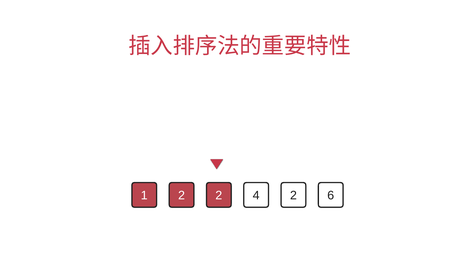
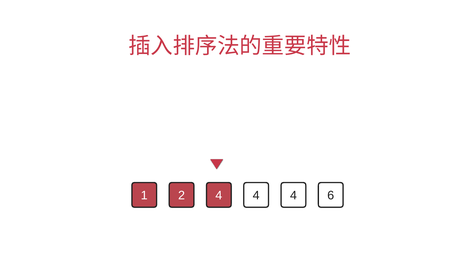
2 2: 2 -> 4 (219, 195)
1 2: 2 -> 4 (293, 195)
